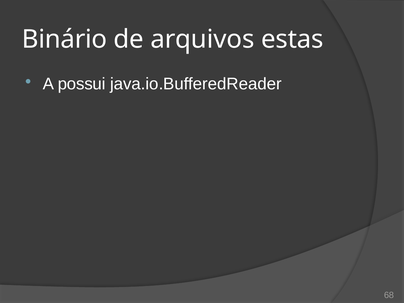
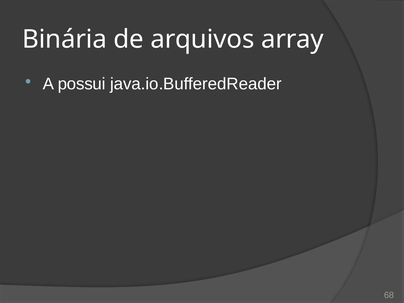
Binário: Binário -> Binária (65, 39)
estas: estas -> array (292, 39)
